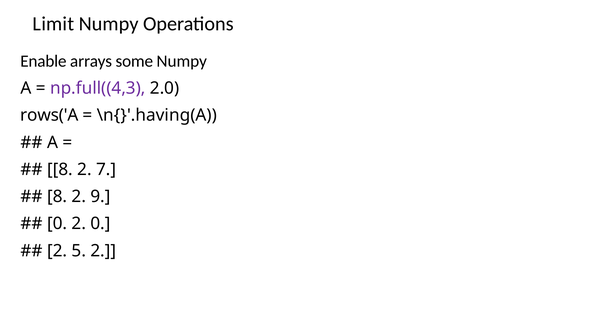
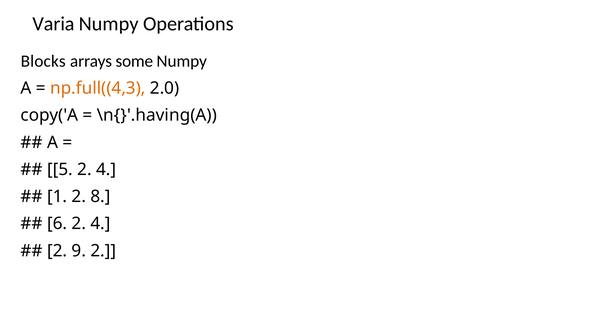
Limit: Limit -> Varia (54, 24)
Enable: Enable -> Blocks (43, 61)
np.full((4,3 colour: purple -> orange (98, 88)
rows('A: rows('A -> copy('A (49, 115)
8: 8 -> 5 (60, 170)
7: 7 -> 4 (106, 170)
8: 8 -> 1 (57, 197)
9: 9 -> 8 (100, 197)
0: 0 -> 6 (57, 224)
0: 0 -> 4 (100, 224)
5: 5 -> 9 (79, 251)
